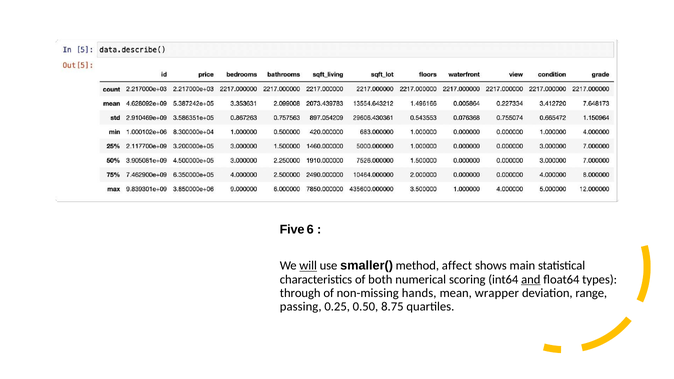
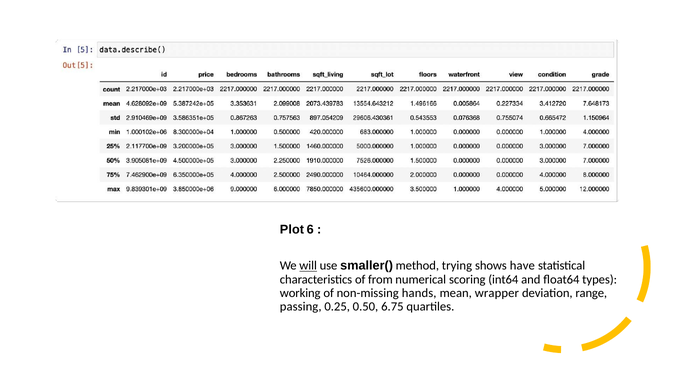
Five: Five -> Plot (292, 230)
affect: affect -> trying (457, 266)
main: main -> have (522, 266)
both: both -> from (380, 279)
and underline: present -> none (531, 279)
through: through -> working (300, 293)
8.75: 8.75 -> 6.75 (392, 307)
